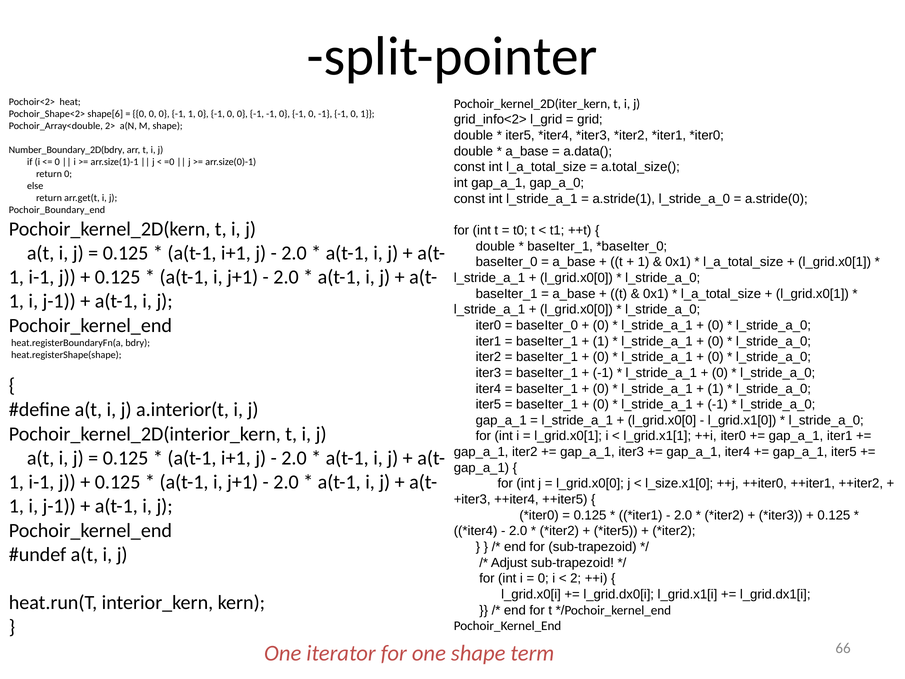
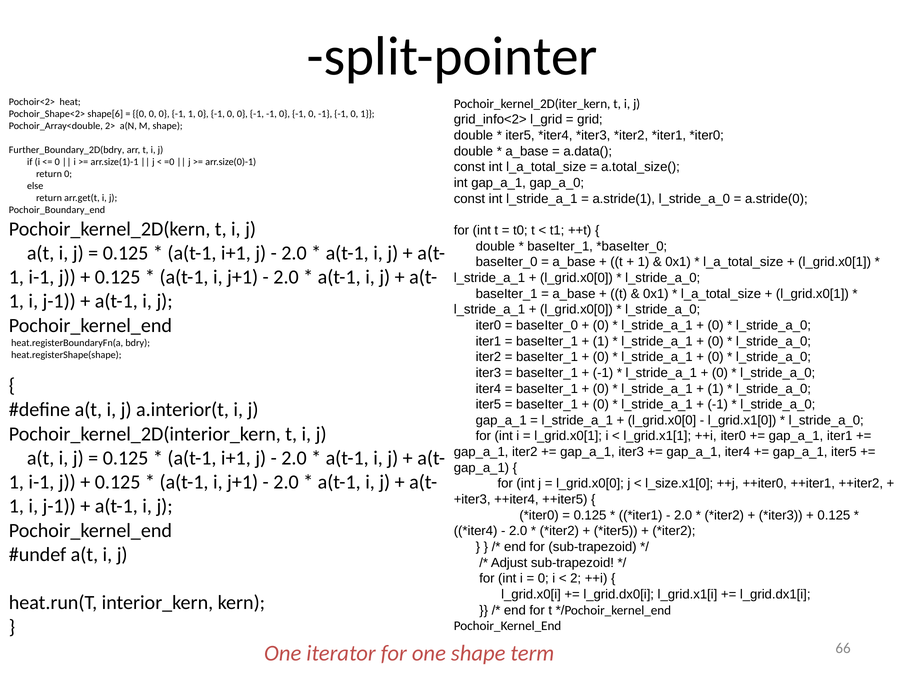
Number_Boundary_2D(bdry: Number_Boundary_2D(bdry -> Further_Boundary_2D(bdry (67, 150)
